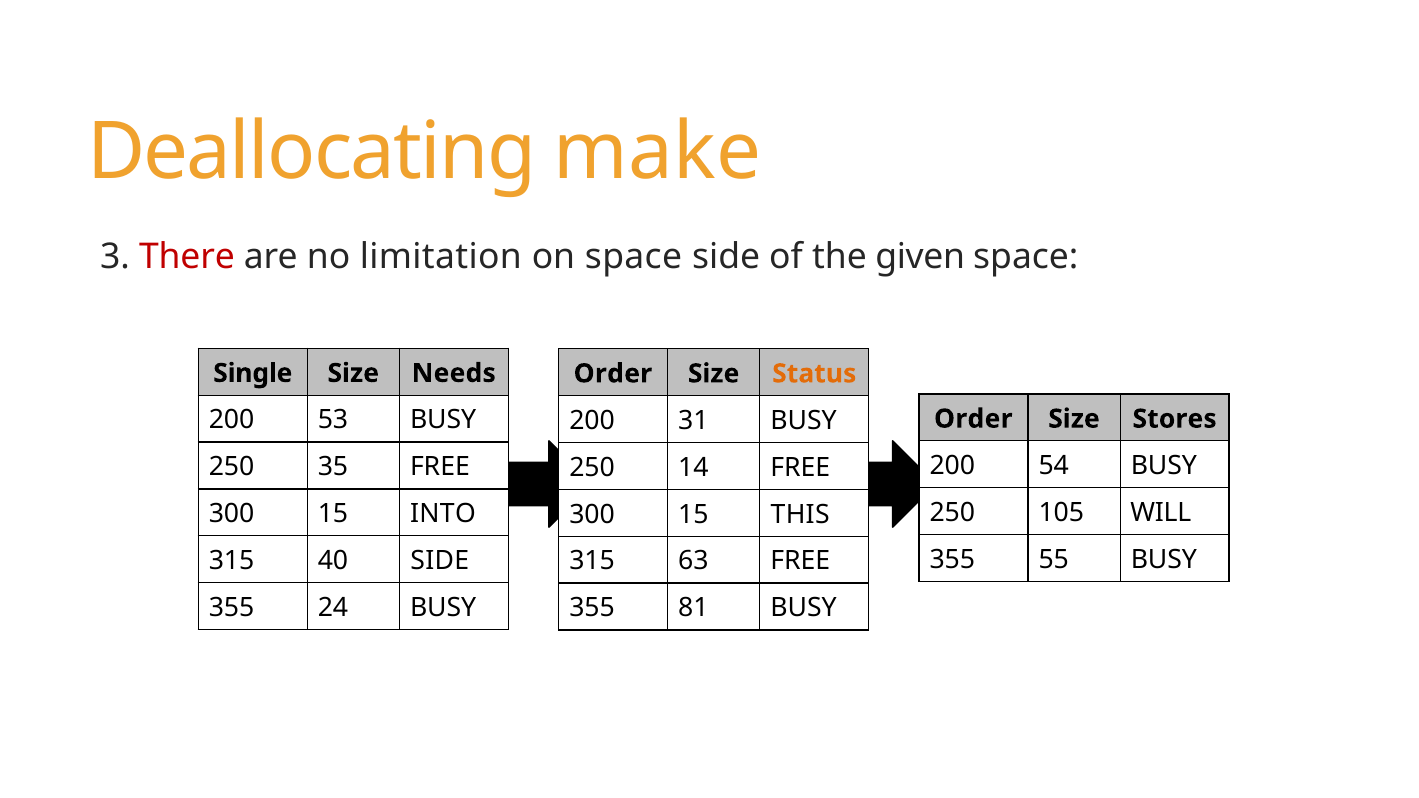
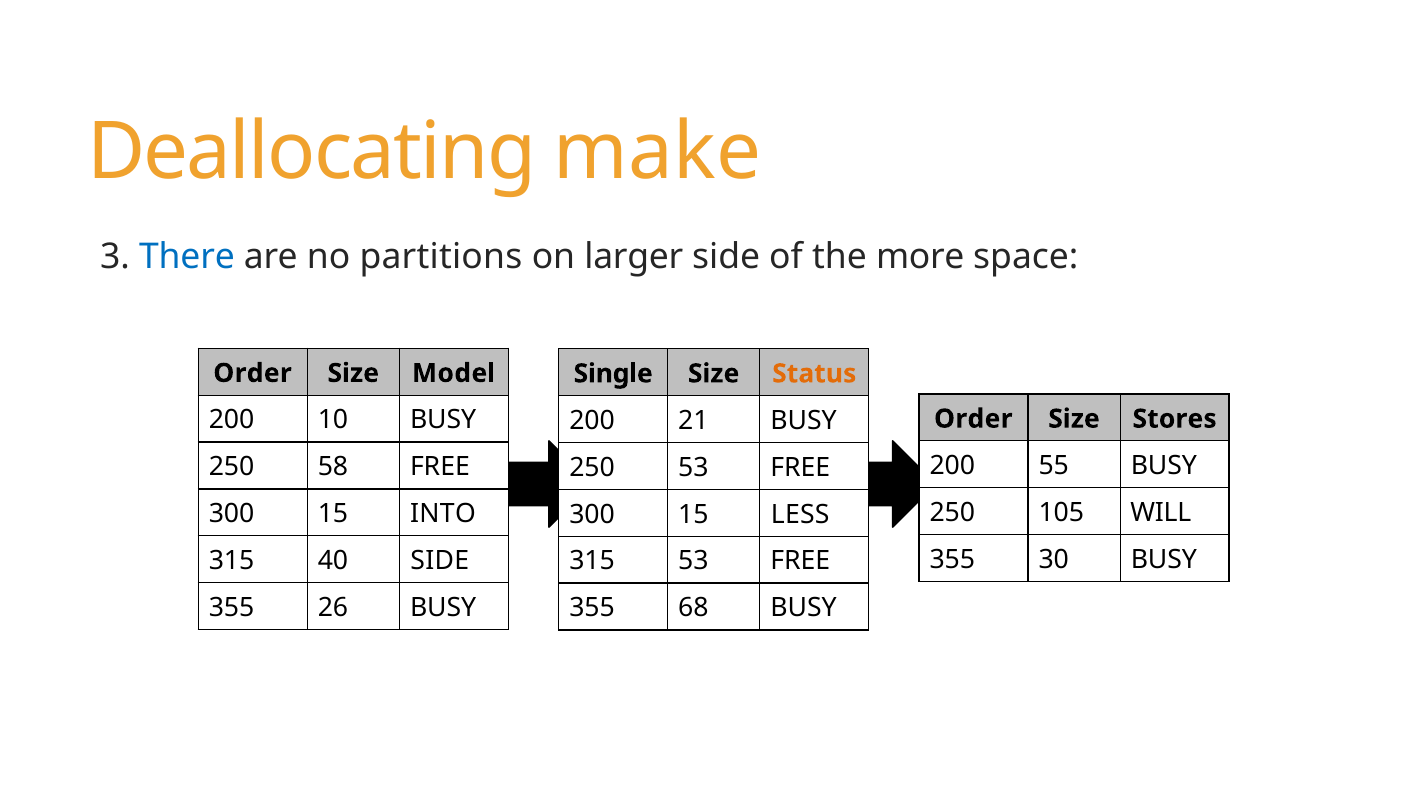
There colour: red -> blue (187, 257)
limitation: limitation -> partitions (441, 257)
on space: space -> larger (634, 257)
given: given -> more (920, 257)
Single: Single -> Order (253, 373)
Needs: Needs -> Model (454, 373)
Order: Order -> Single (613, 374)
53: 53 -> 10 (333, 420)
31: 31 -> 21 (693, 421)
54: 54 -> 55 (1054, 466)
35: 35 -> 58 (333, 467)
250 14: 14 -> 53 (693, 467)
THIS: THIS -> LESS (800, 514)
55: 55 -> 30 (1054, 560)
315 63: 63 -> 53 (693, 561)
24: 24 -> 26 (333, 608)
81: 81 -> 68 (693, 608)
